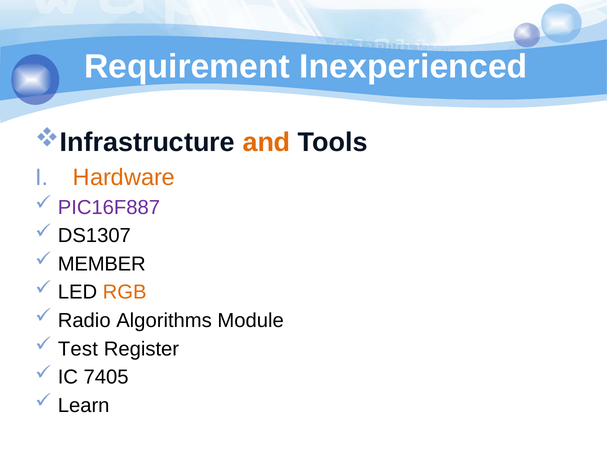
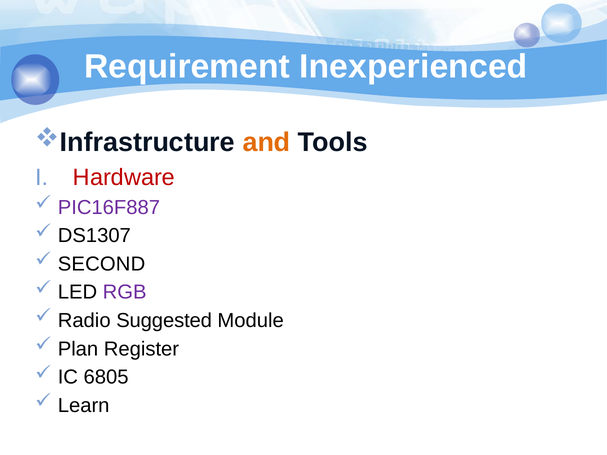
Hardware colour: orange -> red (124, 177)
MEMBER: MEMBER -> SECOND (102, 264)
RGB colour: orange -> purple (125, 292)
Algorithms: Algorithms -> Suggested (164, 321)
Test: Test -> Plan (78, 349)
7405: 7405 -> 6805 (106, 377)
